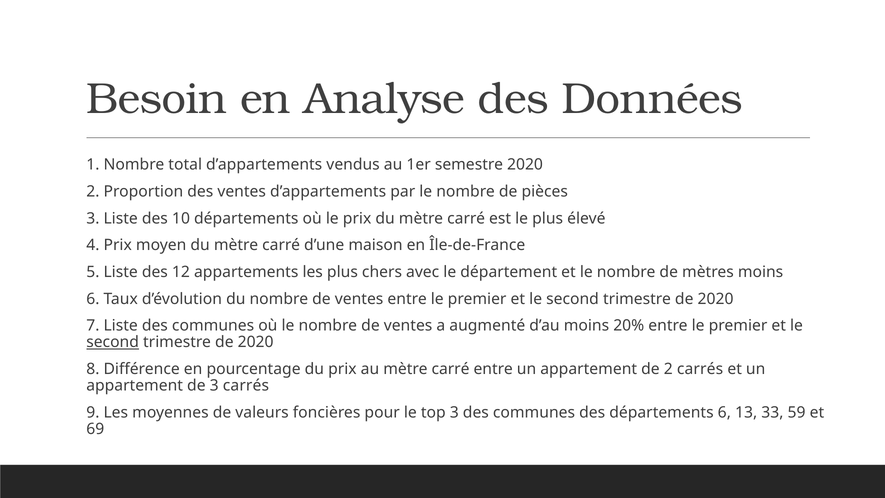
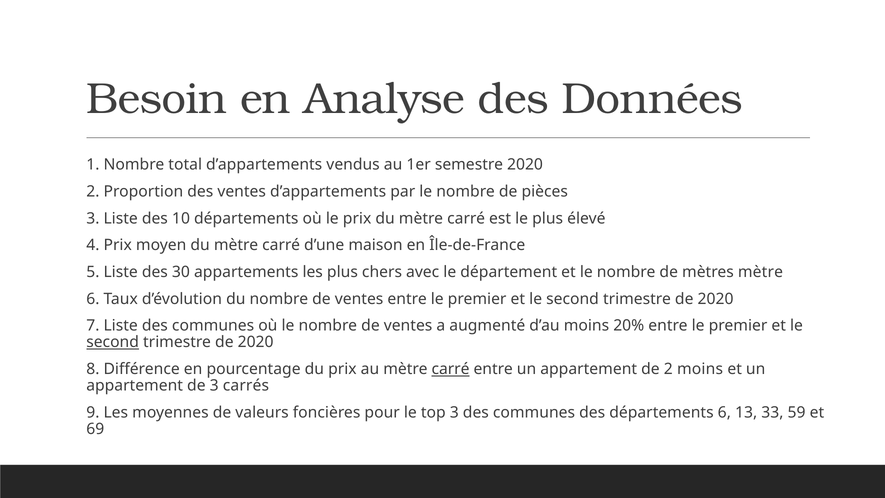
12: 12 -> 30 (181, 272)
mètres moins: moins -> mètre (760, 272)
carré underline: none -> present (451, 369)
2 carrés: carrés -> moins (700, 369)
